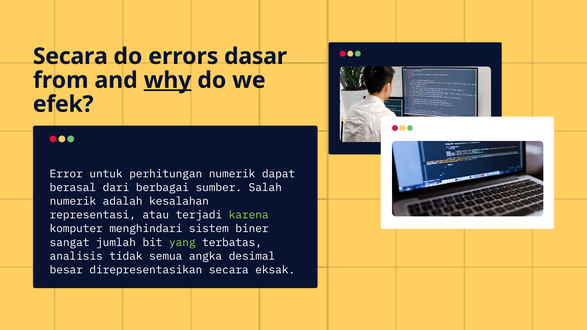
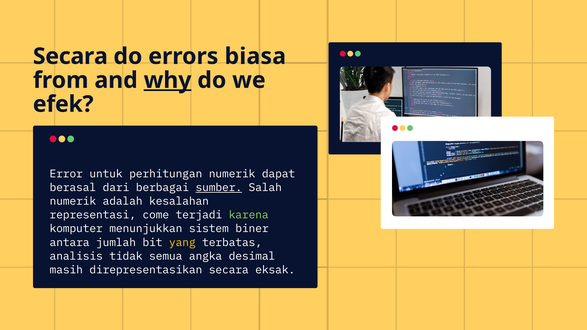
dasar: dasar -> biasa (255, 56)
sumber underline: none -> present (219, 188)
atau: atau -> come (156, 215)
menghindari: menghindari -> menunjukkan (146, 229)
sangat: sangat -> antara (70, 242)
yang colour: light green -> yellow (182, 242)
besar: besar -> masih (66, 270)
